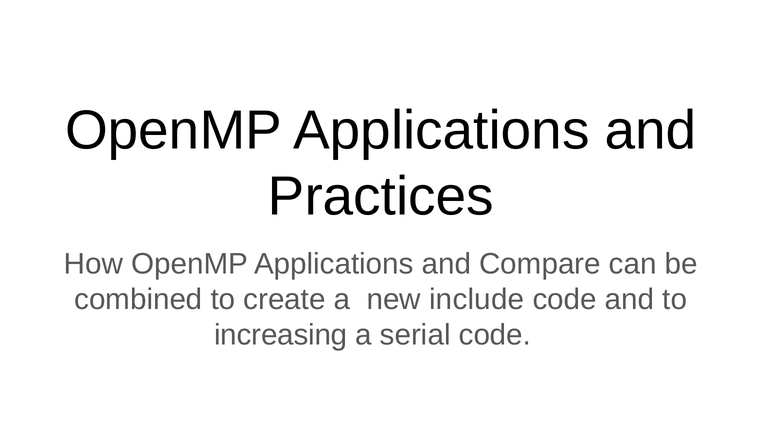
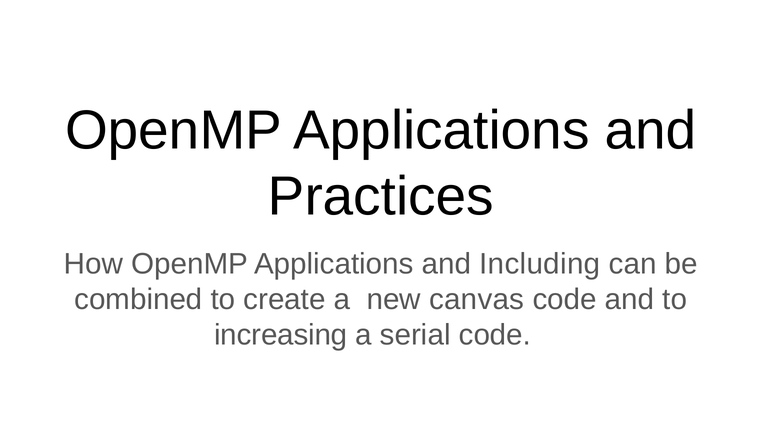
Compare: Compare -> Including (540, 264)
include: include -> canvas (477, 299)
